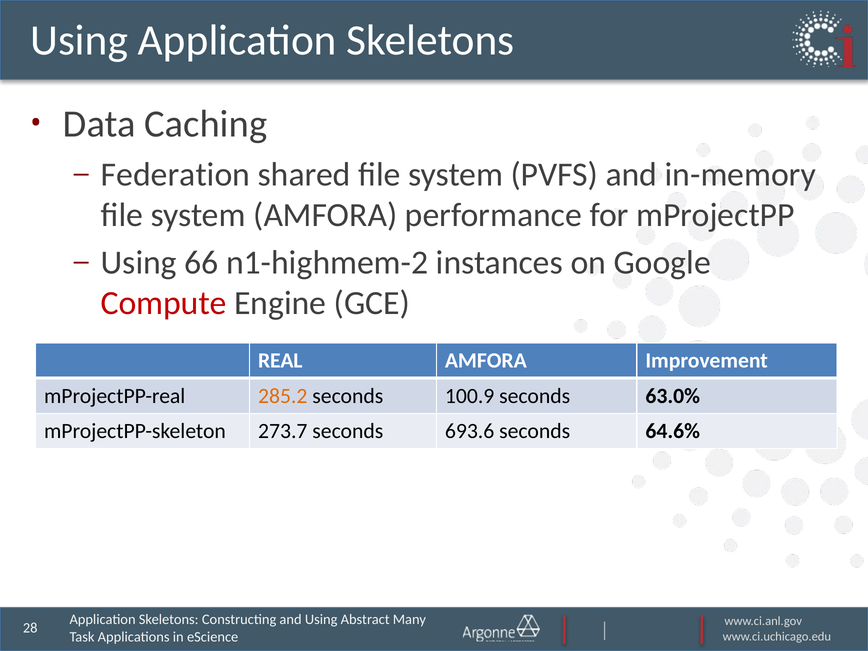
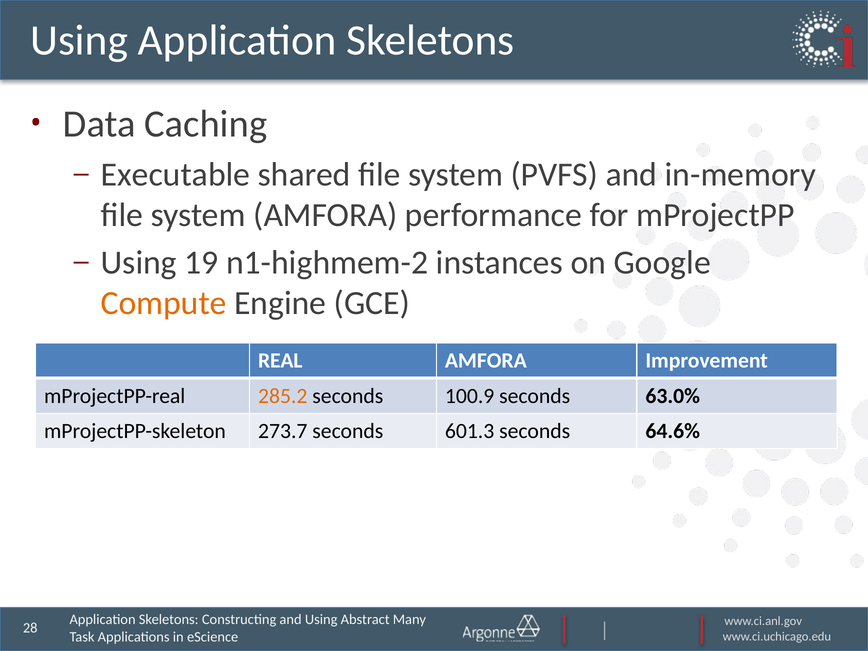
Federation: Federation -> Executable (176, 174)
66: 66 -> 19 (201, 263)
Compute colour: red -> orange (164, 303)
693.6: 693.6 -> 601.3 (470, 431)
